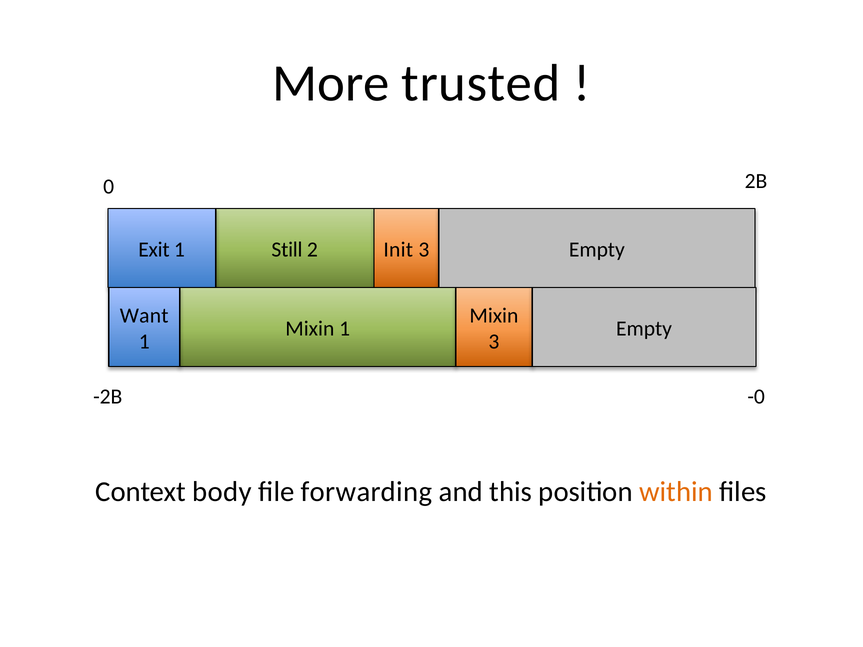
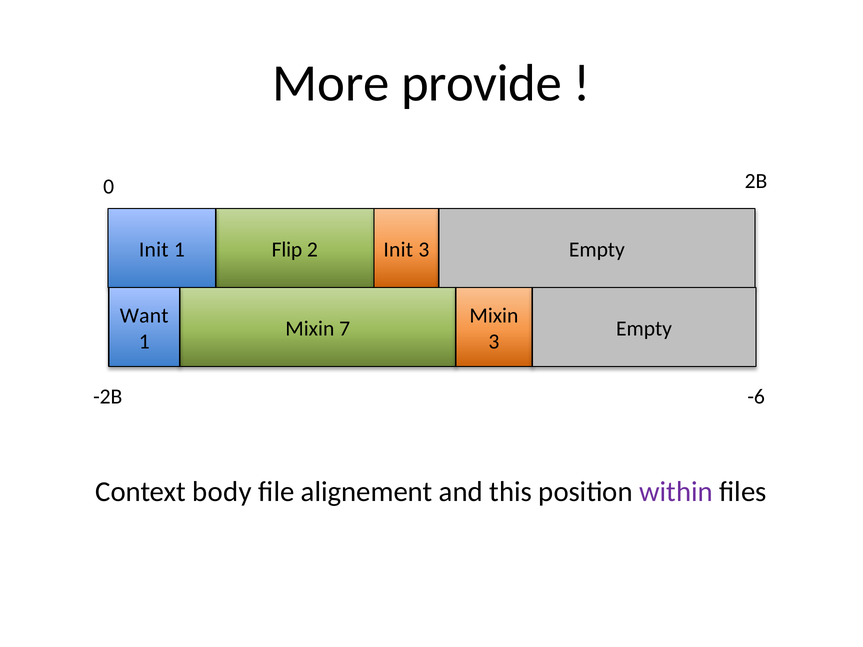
trusted: trusted -> provide (481, 84)
Exit: Exit -> Init (154, 250)
Still: Still -> Flip (287, 250)
Mixin 1: 1 -> 7 (345, 329)
-0: -0 -> -6 (756, 397)
forwarding: forwarding -> alignement (367, 492)
within colour: orange -> purple (676, 492)
